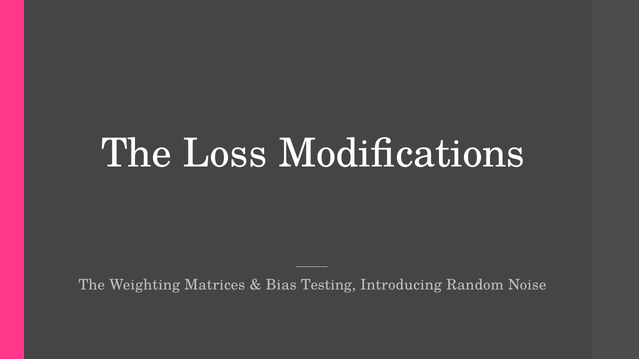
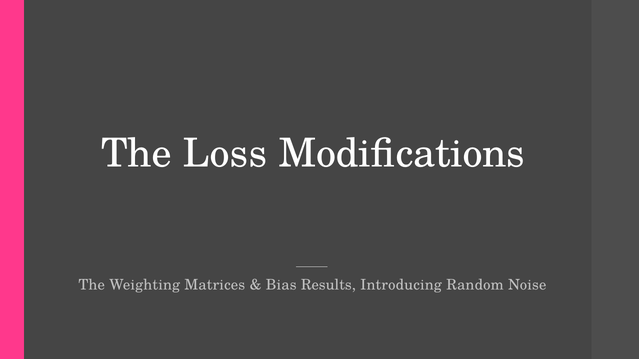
Testing: Testing -> Results (328, 285)
